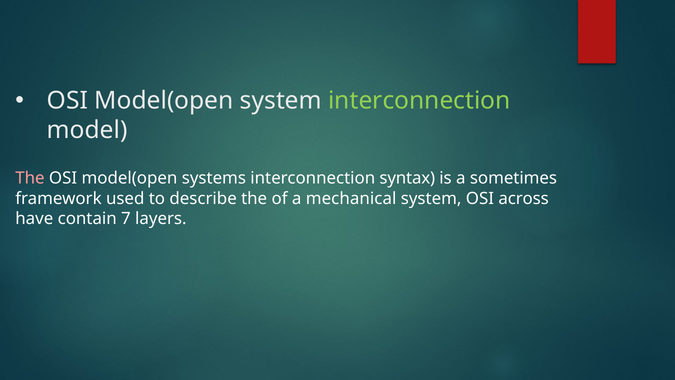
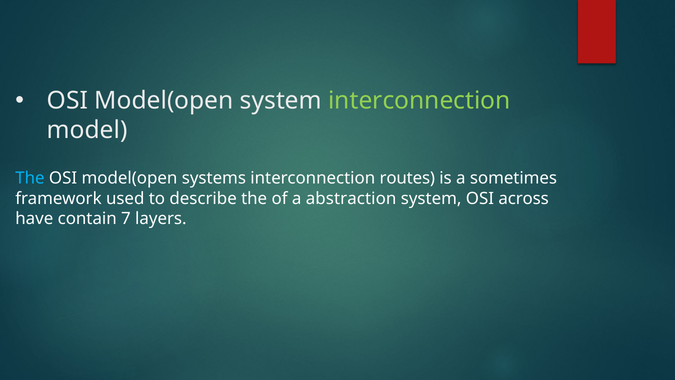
The colour: pink -> light blue (30, 178)
syntax: syntax -> routes (407, 178)
mechanical: mechanical -> abstraction (351, 198)
